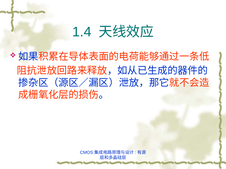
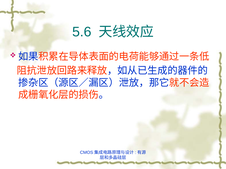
1.4: 1.4 -> 5.6 (82, 32)
